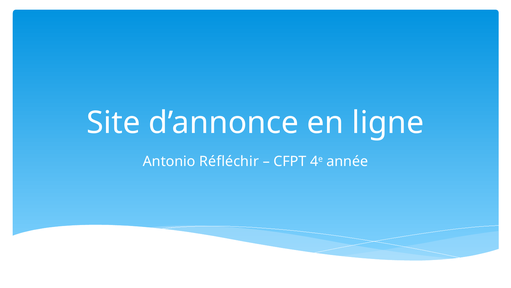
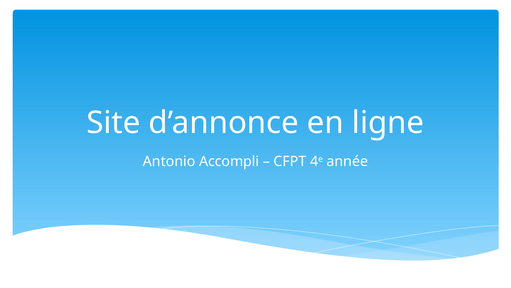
Réfléchir: Réfléchir -> Accompli (229, 161)
